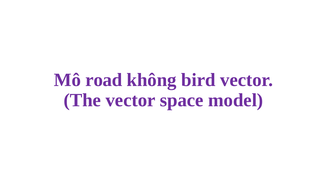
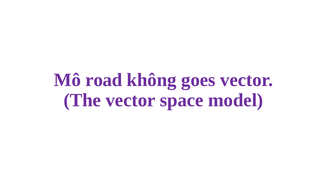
bird: bird -> goes (198, 80)
